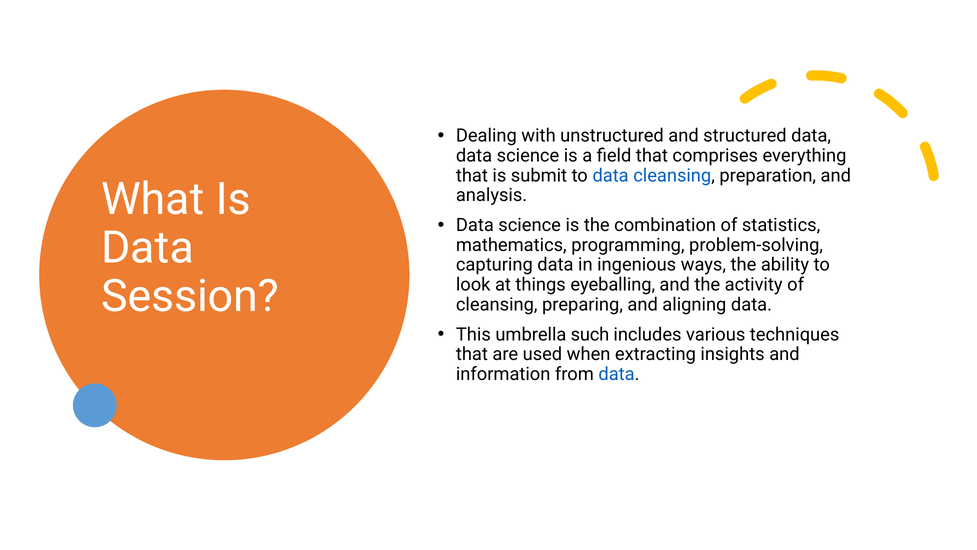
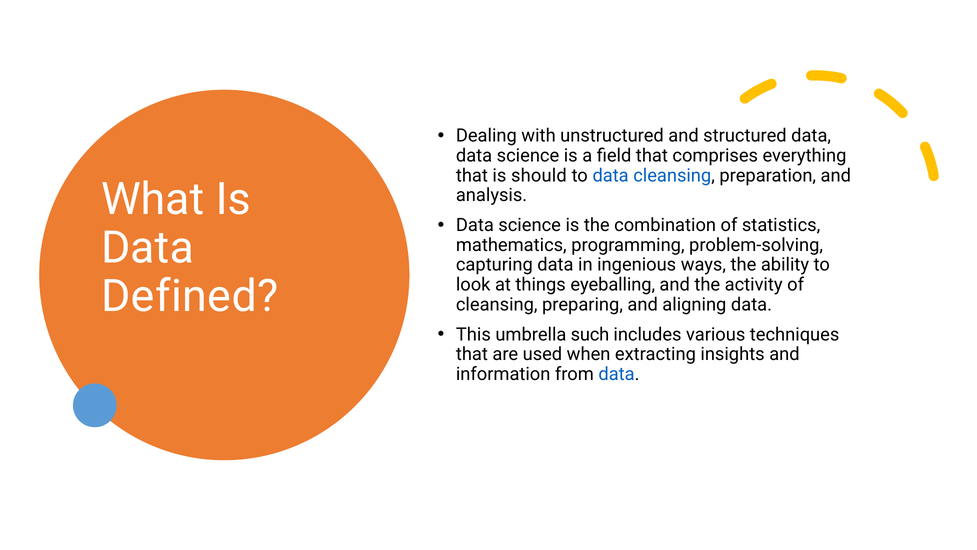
submit: submit -> should (539, 175)
Session: Session -> Defined (190, 296)
